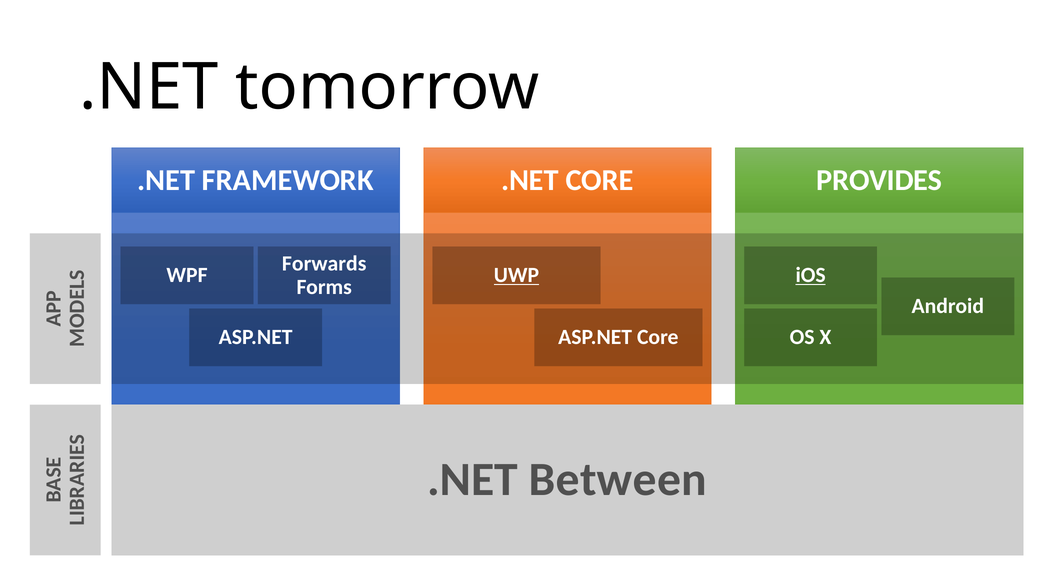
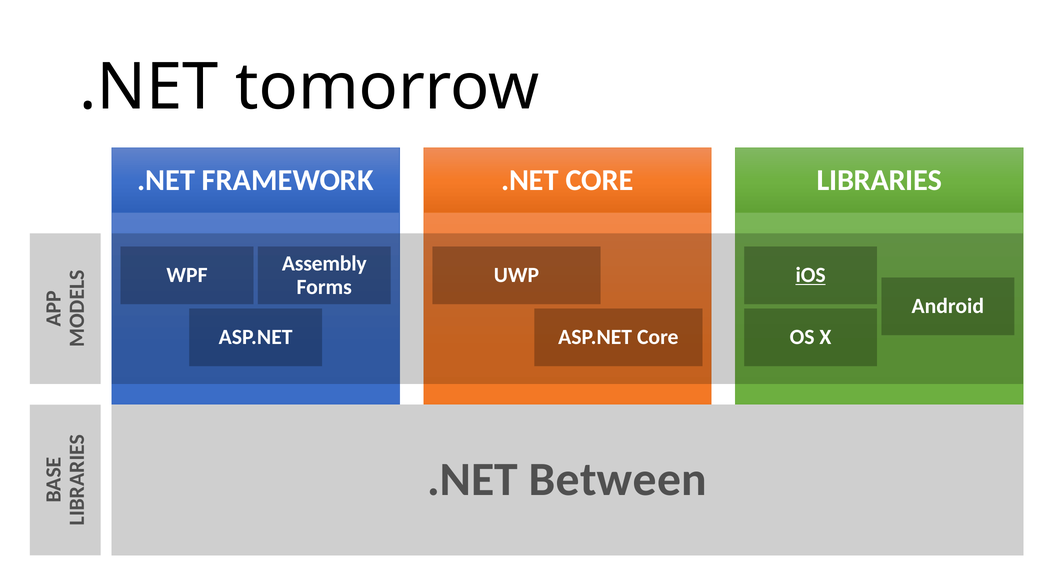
PROVIDES: PROVIDES -> LIBRARIES (879, 180)
Forwards: Forwards -> Assembly (324, 264)
UWP underline: present -> none (516, 275)
